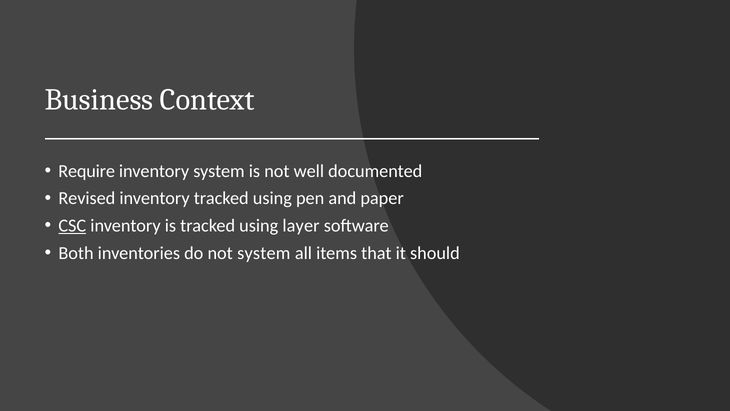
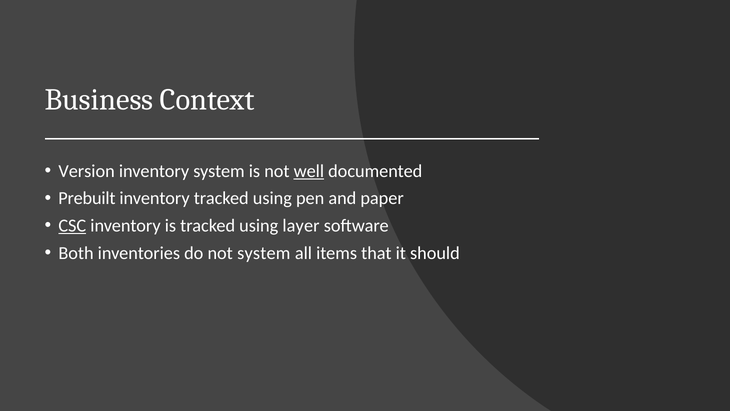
Require: Require -> Version (87, 171)
well underline: none -> present (309, 171)
Revised: Revised -> Prebuilt (87, 198)
